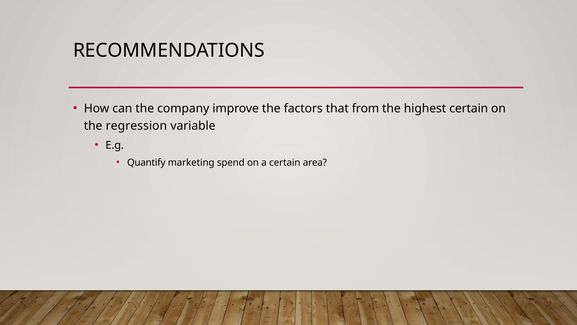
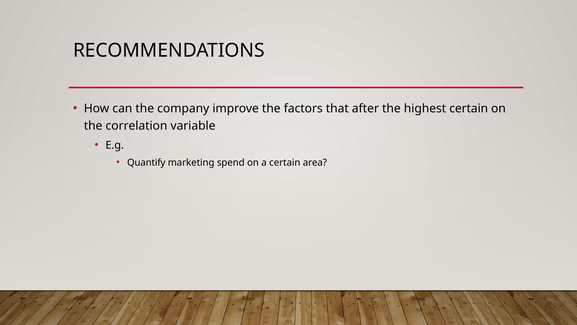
from: from -> after (365, 108)
regression: regression -> correlation (136, 126)
